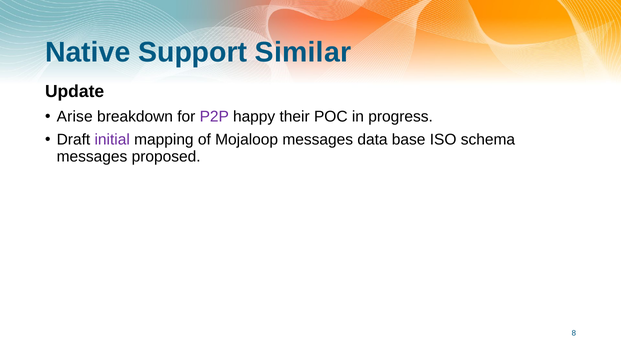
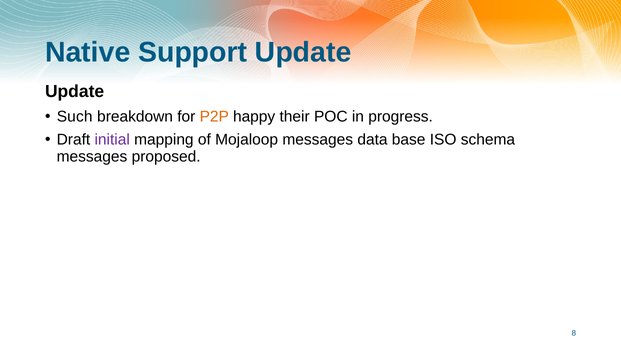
Support Similar: Similar -> Update (303, 52)
Arise: Arise -> Such (75, 117)
P2P colour: purple -> orange (214, 117)
